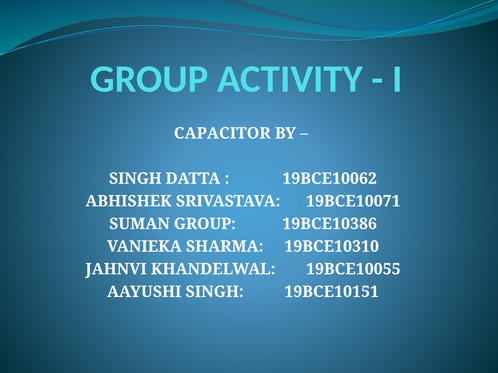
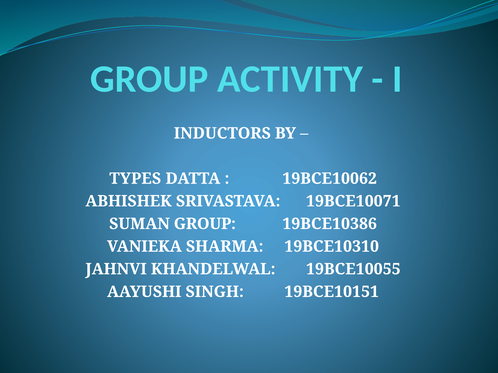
CAPACITOR: CAPACITOR -> INDUCTORS (222, 133)
SINGH: SINGH -> TYPES (135, 179)
